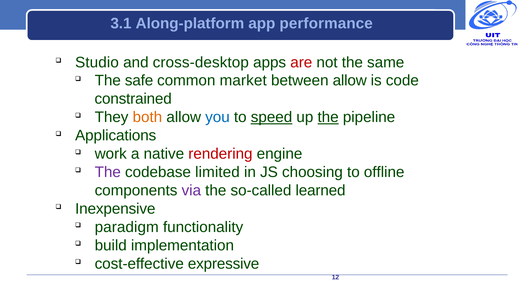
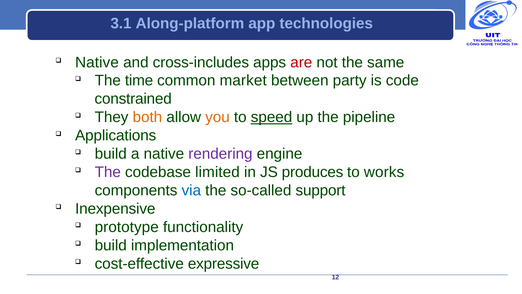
performance: performance -> technologies (326, 23)
Studio: Studio -> Native (97, 62)
cross-desktop: cross-desktop -> cross-includes (201, 62)
safe: safe -> time (139, 81)
between allow: allow -> party (350, 81)
you colour: blue -> orange (217, 117)
the underline: present -> none (328, 117)
work: work -> build (111, 154)
rendering colour: red -> purple (220, 154)
choosing: choosing -> produces (313, 172)
offline: offline -> works (384, 172)
via colour: purple -> blue (191, 190)
learned: learned -> support (321, 190)
paradigm: paradigm -> prototype (127, 227)
